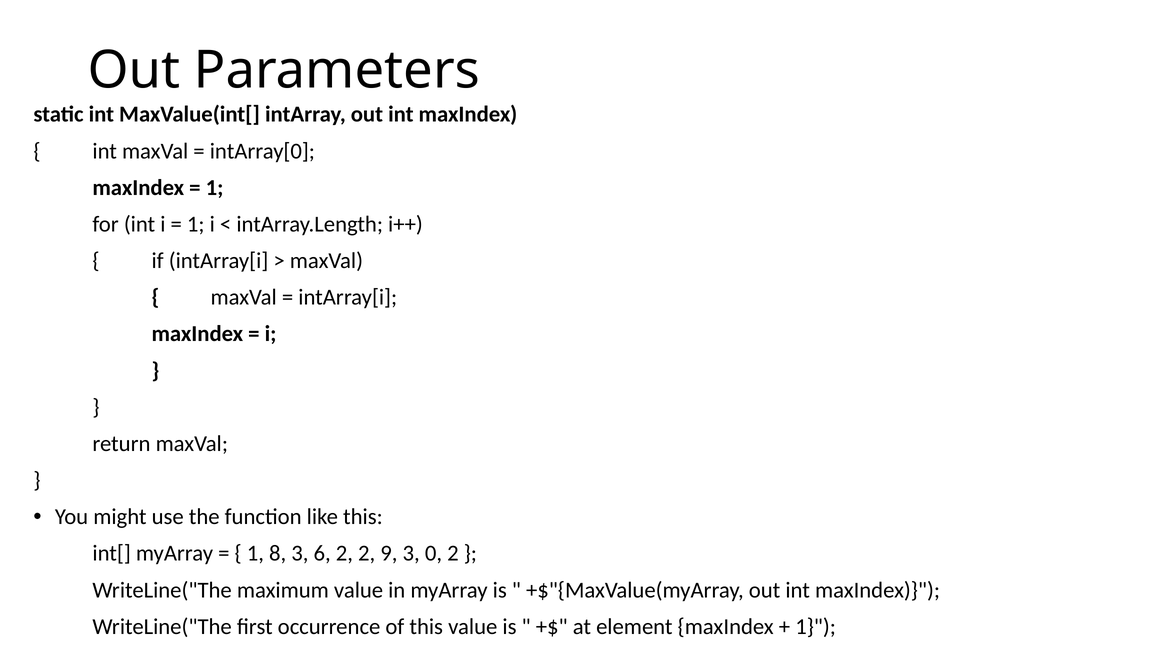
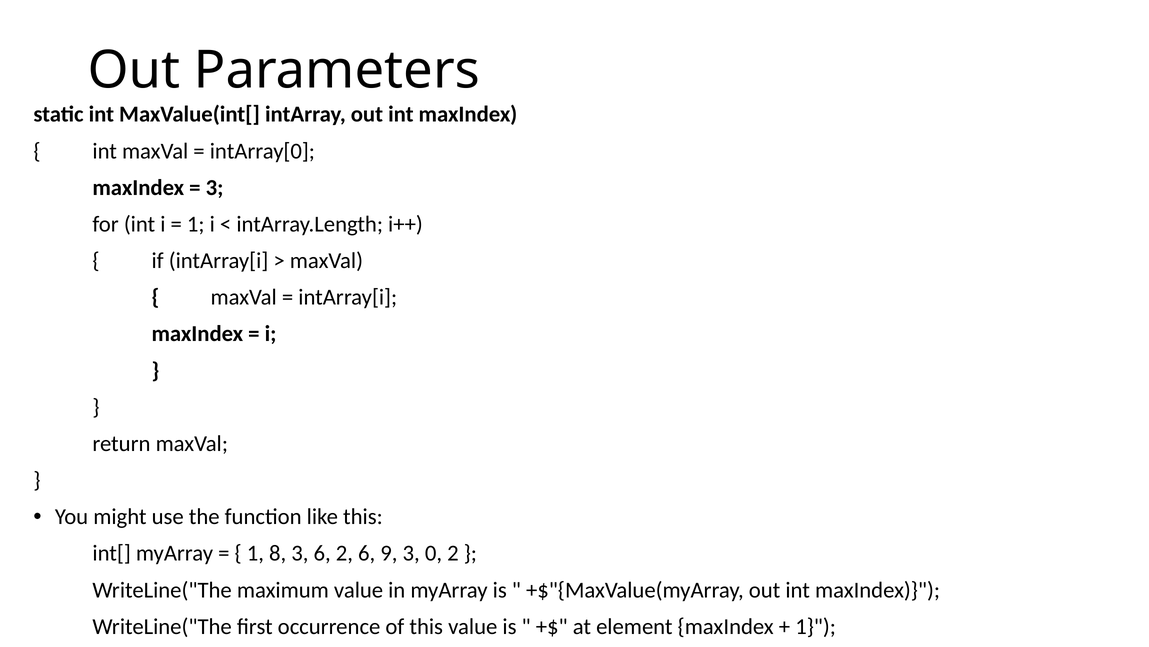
1: 1 -> 3 (215, 187)
2 2: 2 -> 6 (367, 553)
